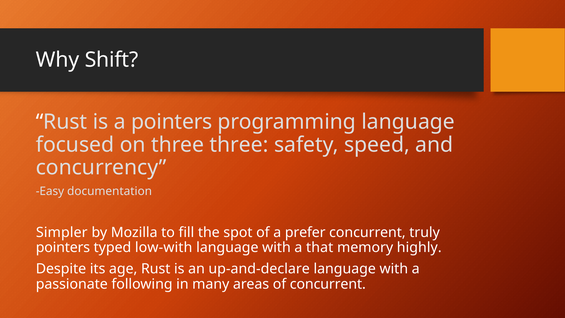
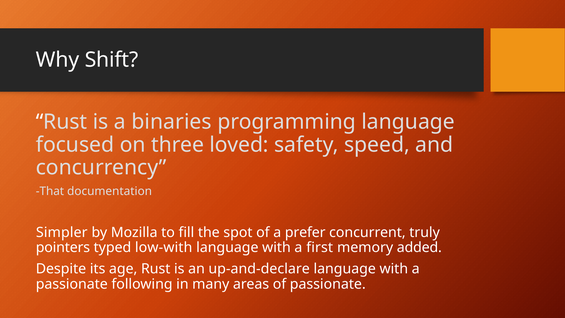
a pointers: pointers -> binaries (172, 122)
three three: three -> loved (239, 145)
Easy: Easy -> That (50, 191)
that: that -> first (320, 247)
highly: highly -> added (419, 247)
of concurrent: concurrent -> passionate (328, 284)
